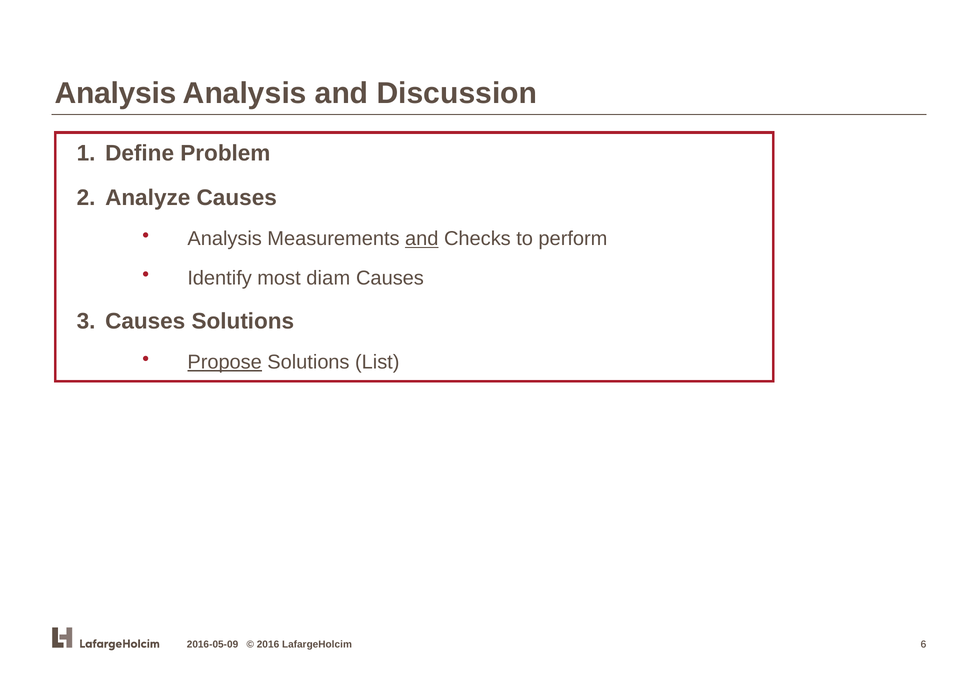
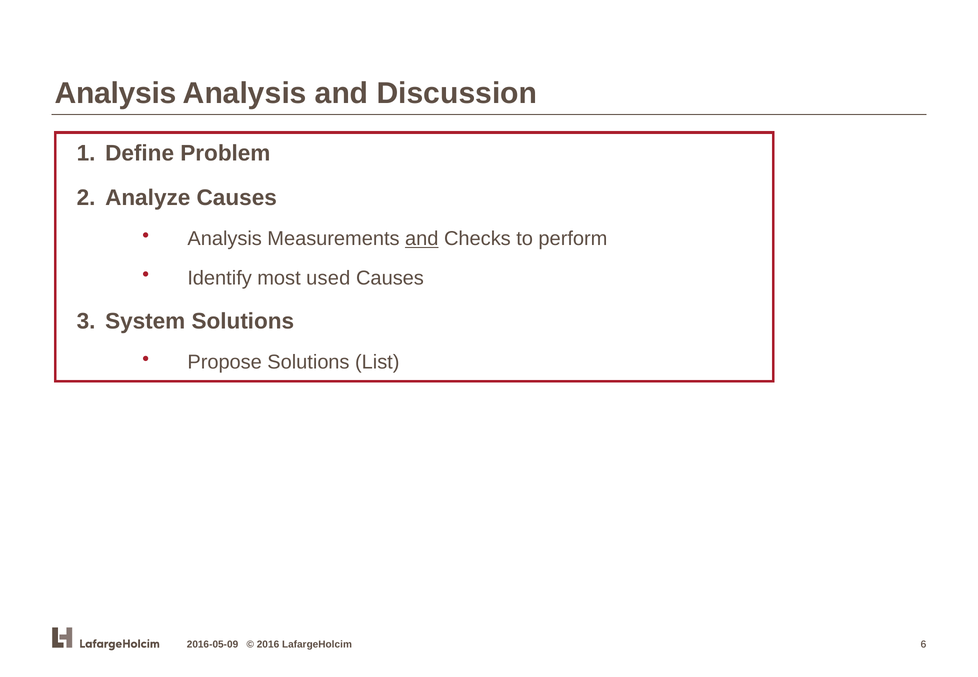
diam: diam -> used (328, 278)
Causes: Causes -> System (145, 321)
Propose underline: present -> none (225, 362)
